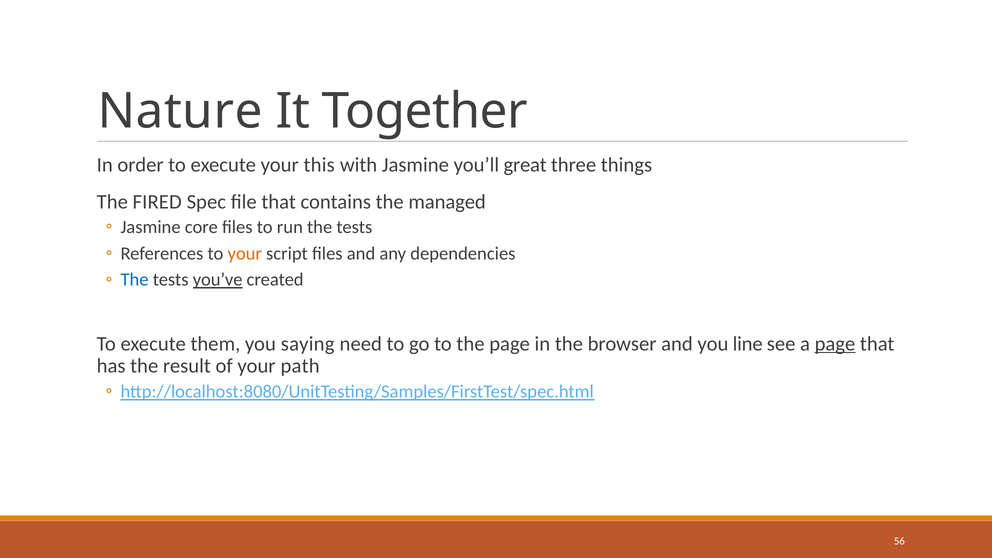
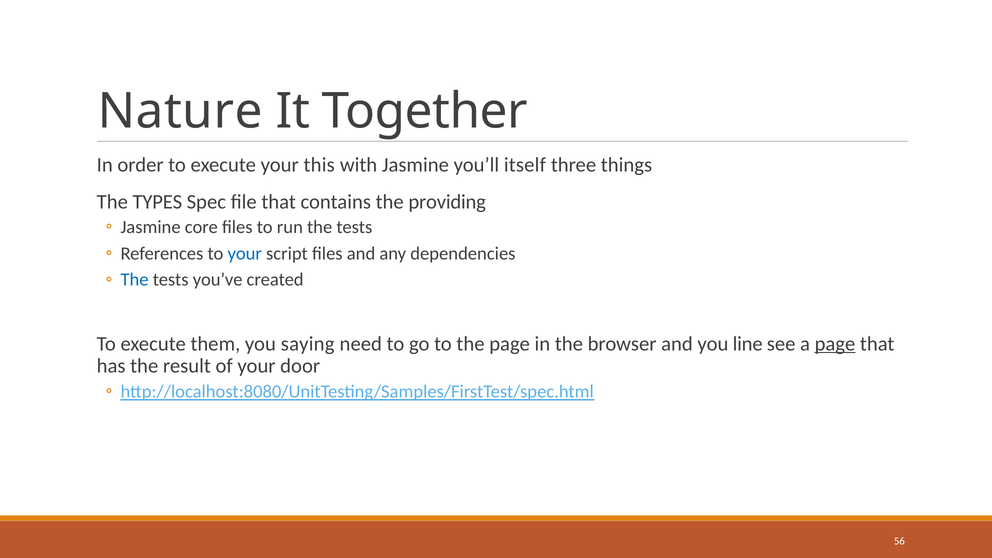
great: great -> itself (525, 165)
FIRED: FIRED -> TYPES (157, 202)
managed: managed -> providing (447, 202)
your colour: orange -> blue (245, 253)
you’ve underline: present -> none (218, 280)
path: path -> door (300, 366)
